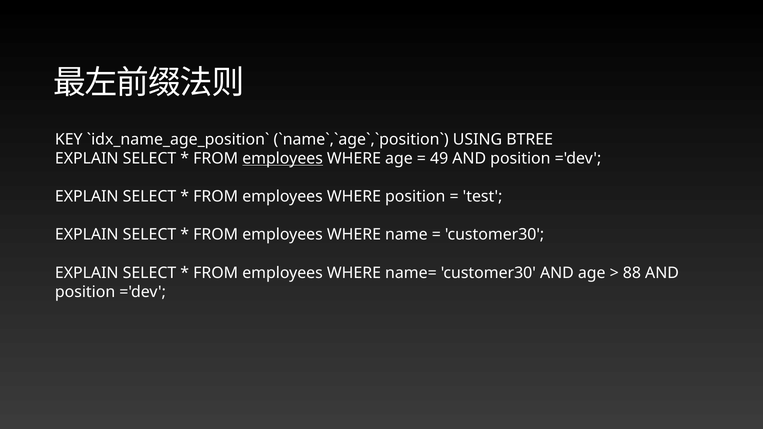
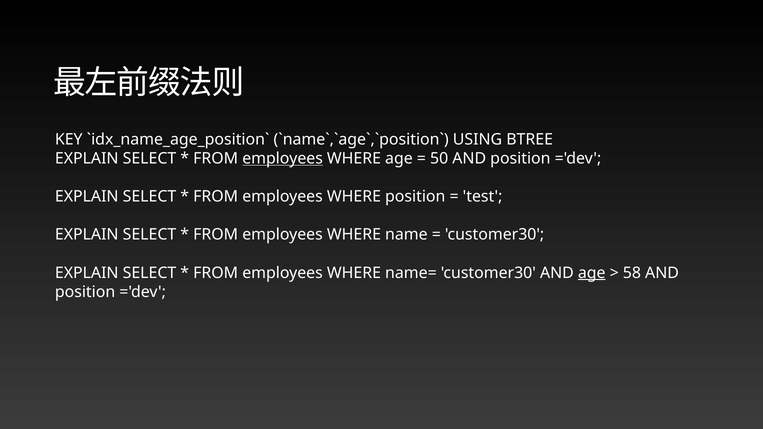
49: 49 -> 50 (439, 158)
age underline: none -> present (592, 273)
88: 88 -> 58 (632, 273)
